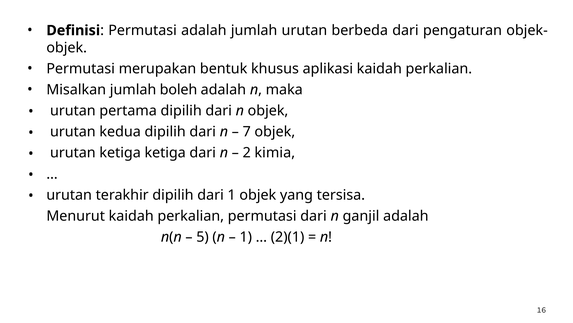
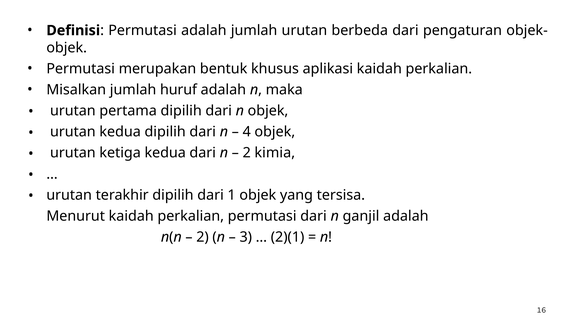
boleh: boleh -> huruf (178, 90)
7: 7 -> 4 (247, 132)
ketiga ketiga: ketiga -> kedua (165, 153)
5: 5 -> 2 (203, 237)
1: 1 -> 3 (246, 237)
